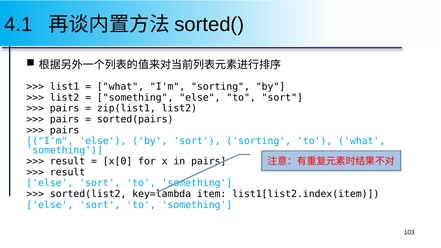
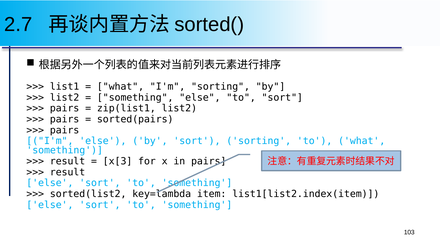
4.1: 4.1 -> 2.7 (18, 25)
x[0: x[0 -> x[3 (118, 161)
